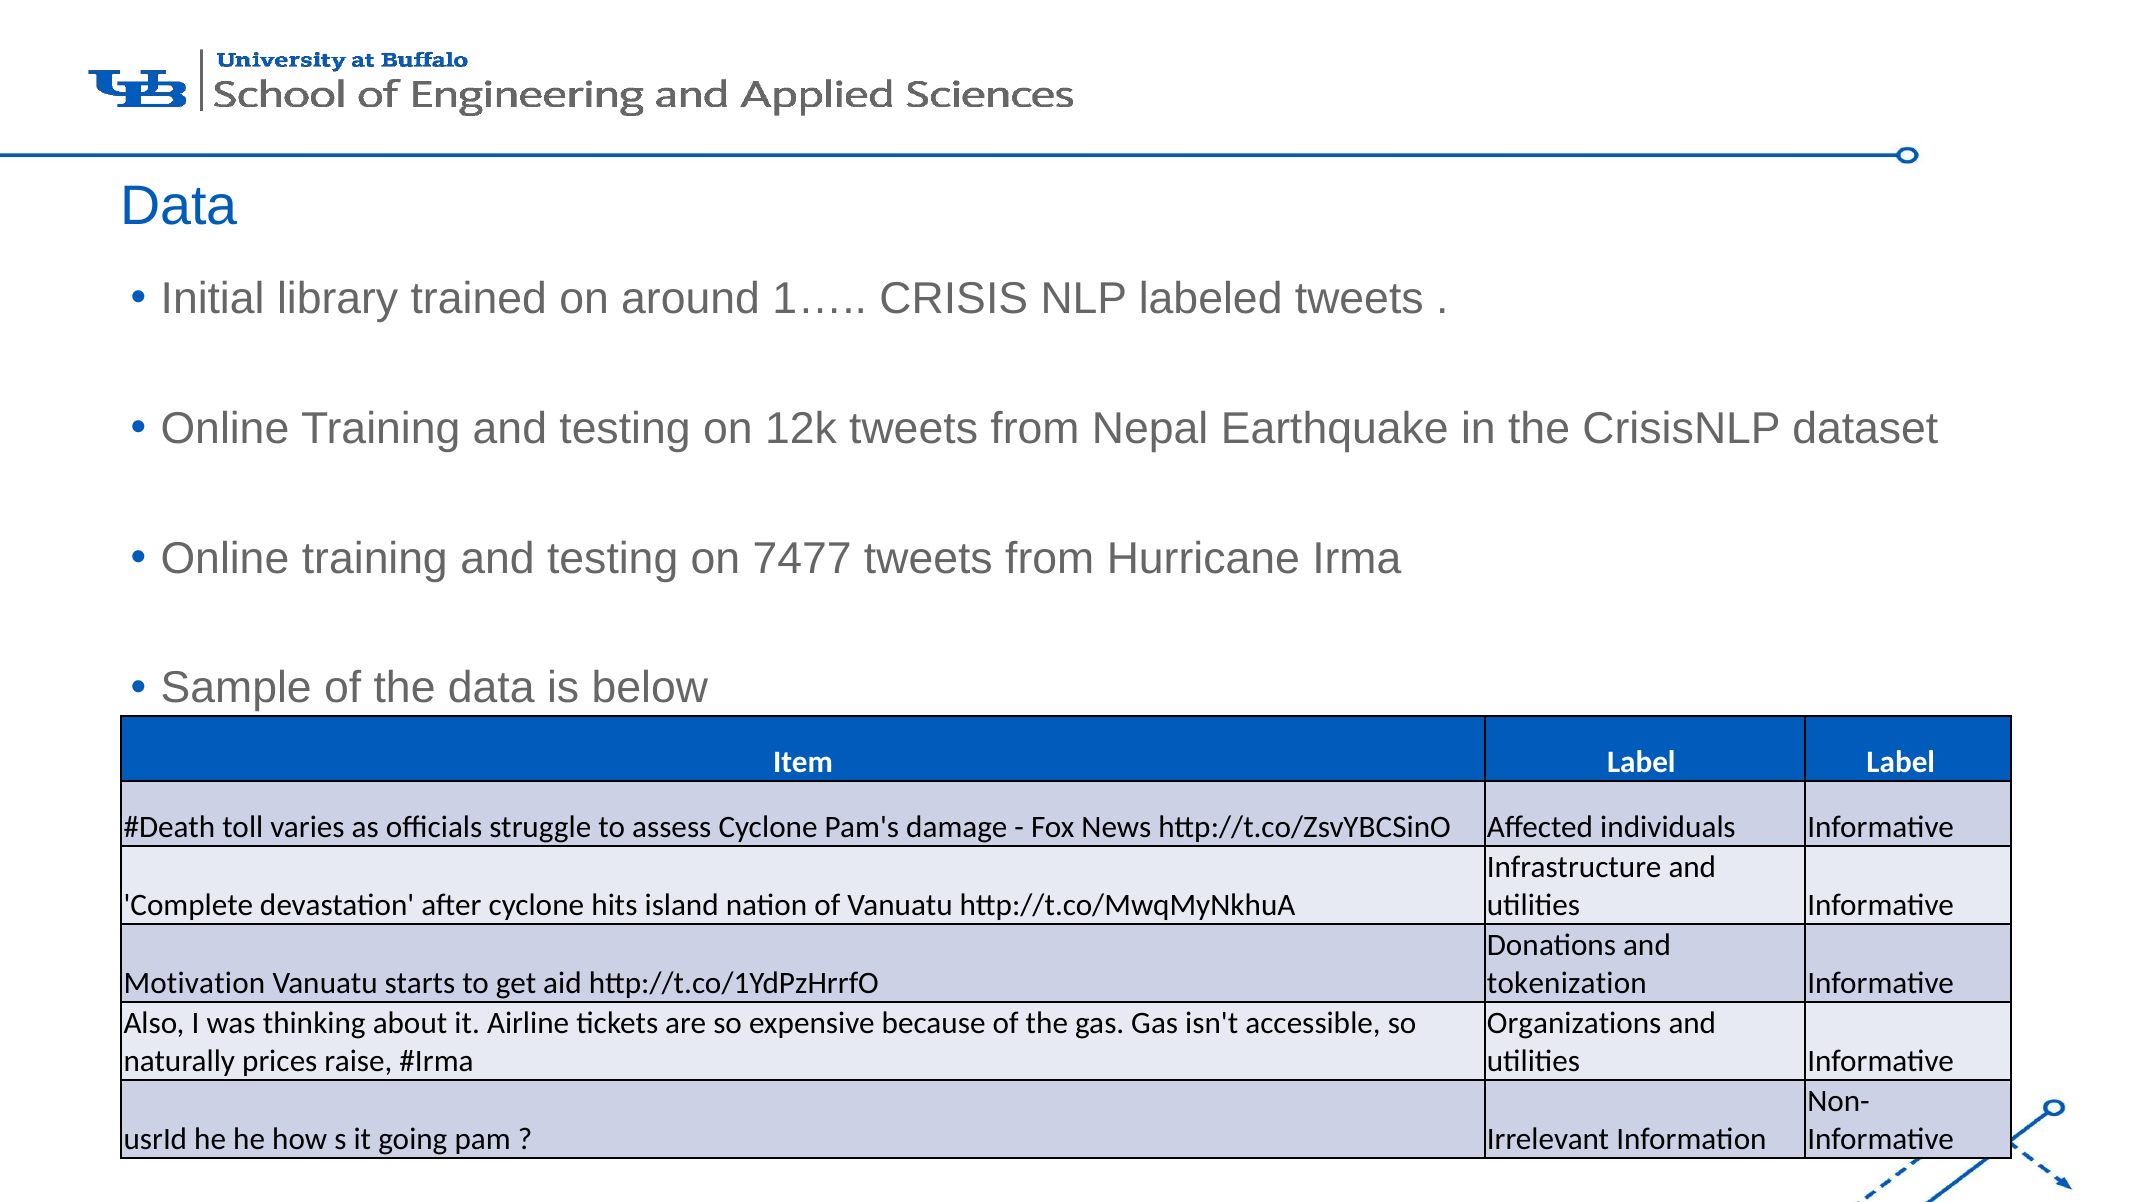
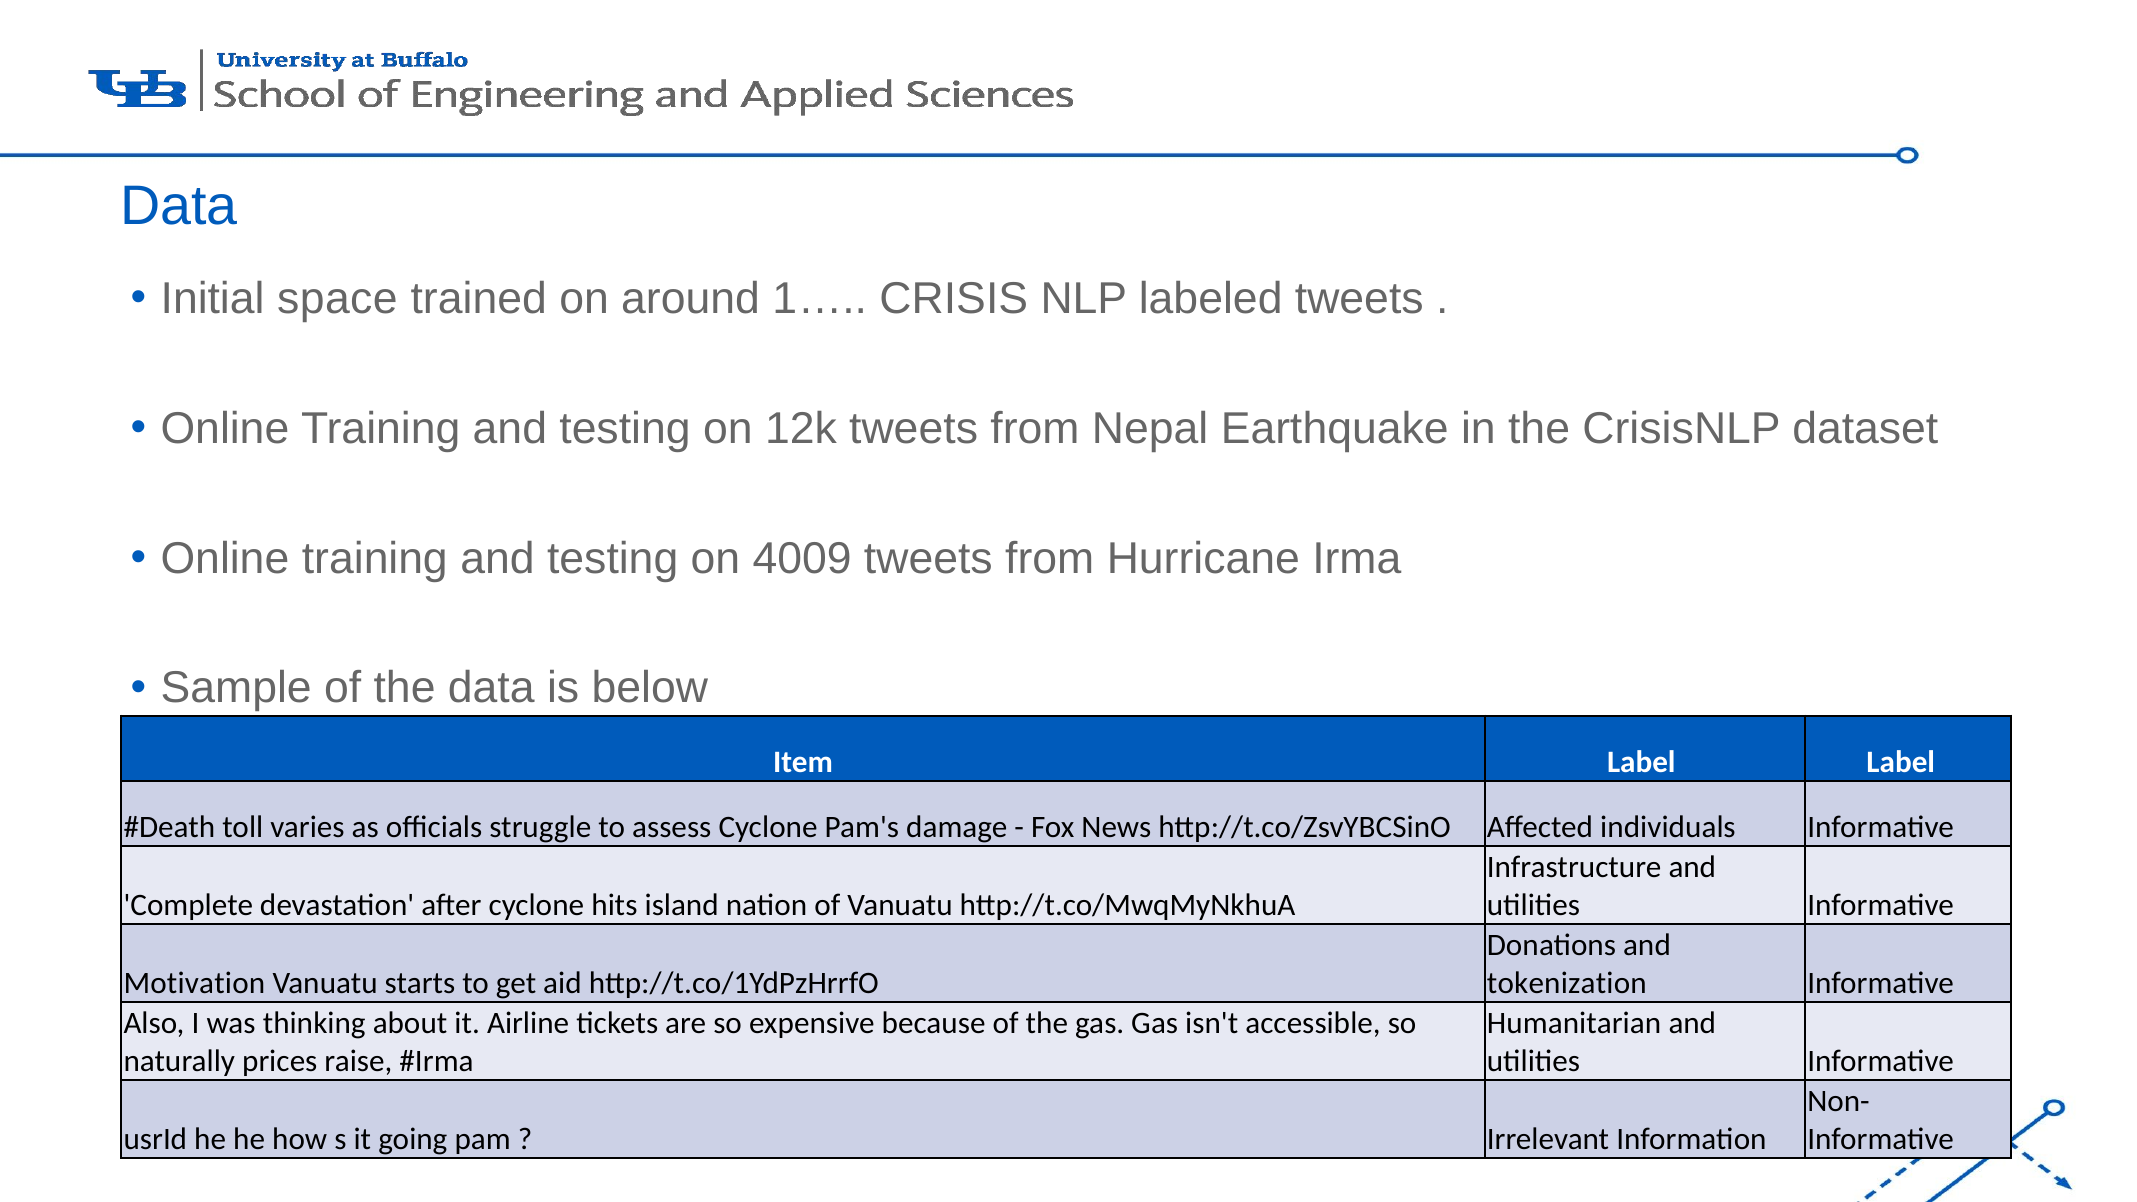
library: library -> space (337, 299)
7477: 7477 -> 4009 (802, 559)
Organizations: Organizations -> Humanitarian (1574, 1024)
